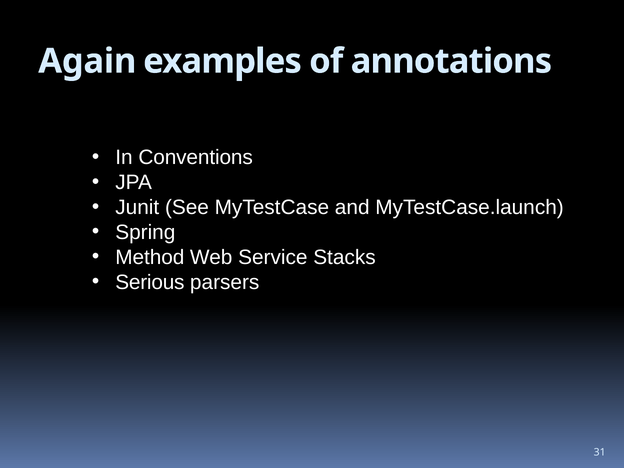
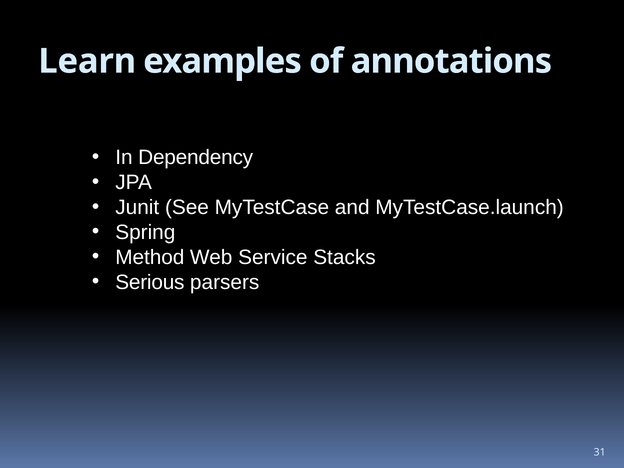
Again: Again -> Learn (87, 61)
Conventions: Conventions -> Dependency (196, 157)
